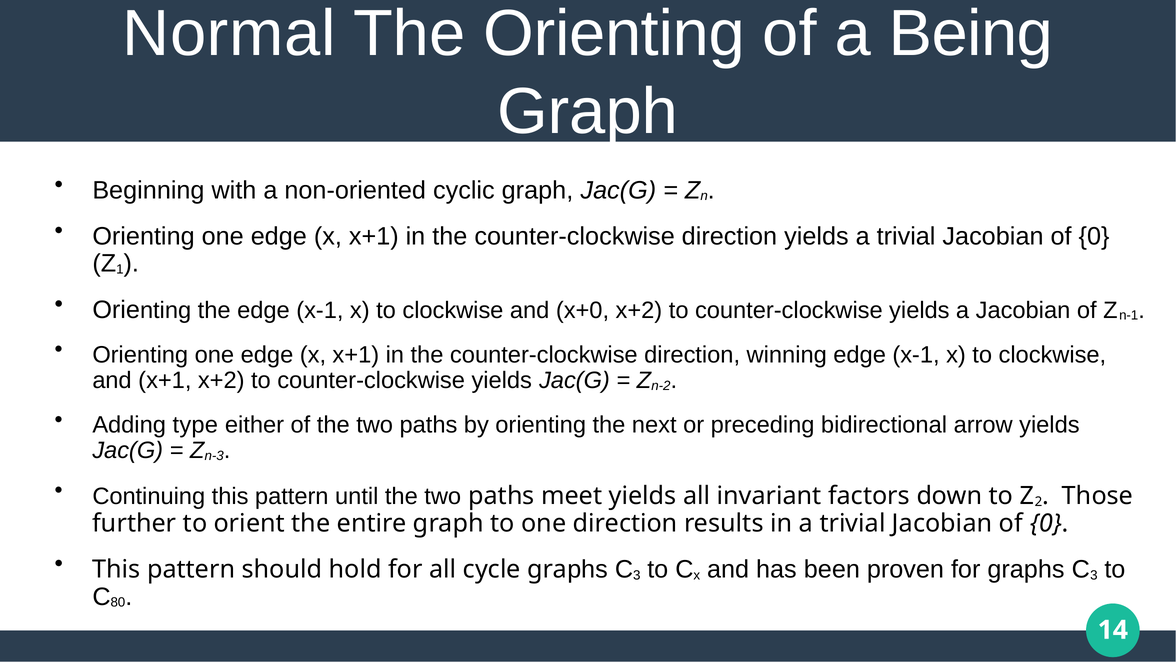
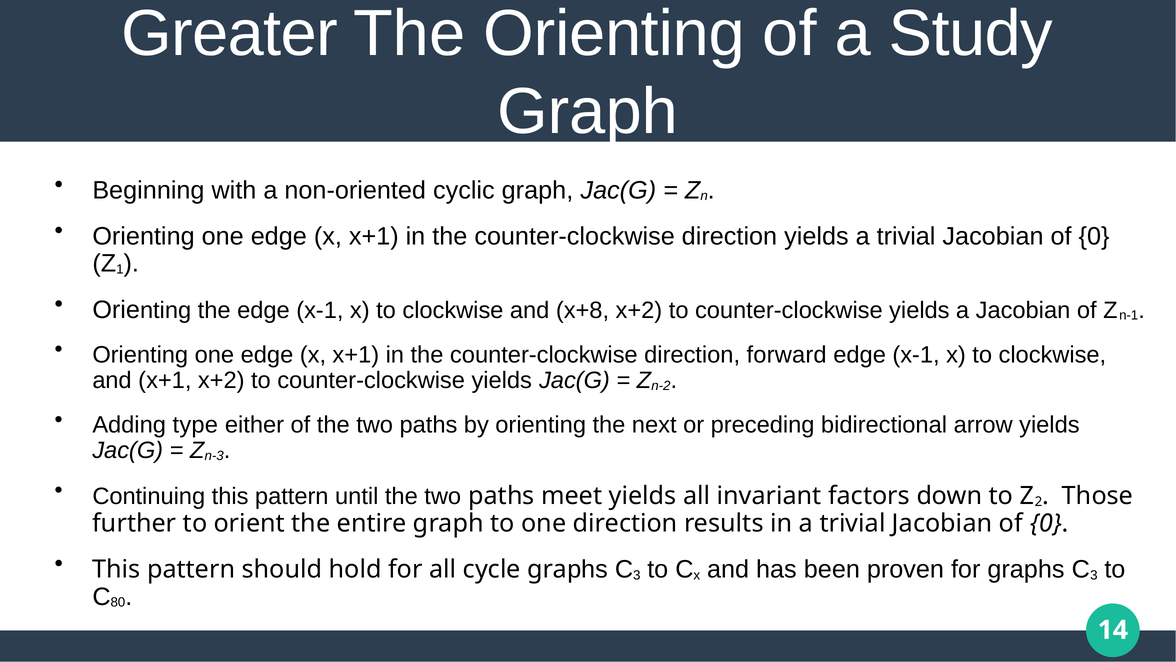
Normal: Normal -> Greater (230, 34)
Being: Being -> Study (971, 34)
x+0: x+0 -> x+8 (583, 310)
winning: winning -> forward (787, 355)
